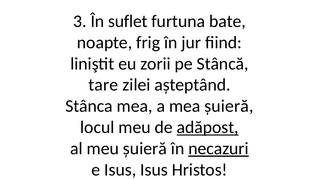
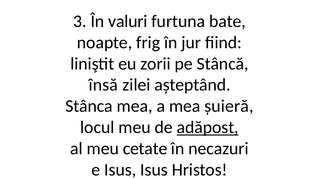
suflet: suflet -> valuri (128, 21)
tare: tare -> însă (103, 85)
meu șuieră: șuieră -> cetate (145, 149)
necazuri underline: present -> none (218, 149)
